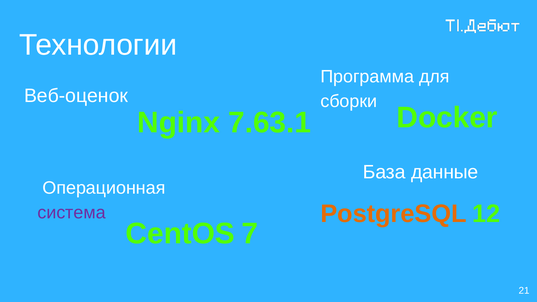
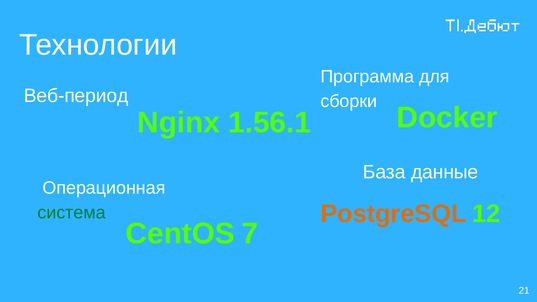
Веб-оценок: Веб-оценок -> Веб-период (76, 96)
7.63.1: 7.63.1 -> 1.56.1 (270, 123)
система colour: purple -> green (72, 213)
